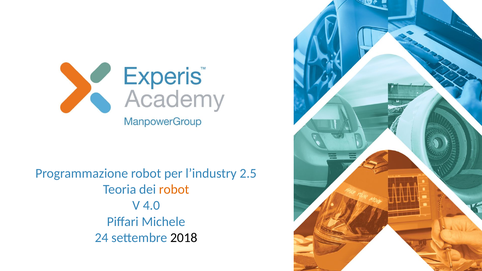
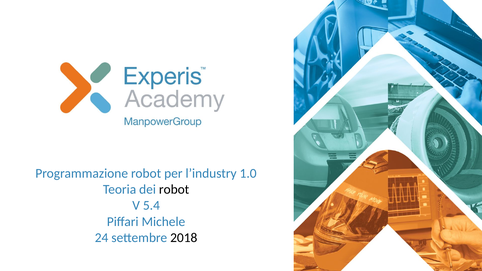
2.5: 2.5 -> 1.0 (248, 173)
robot colour: orange -> black (174, 190)
4.0: 4.0 -> 5.4 (151, 206)
